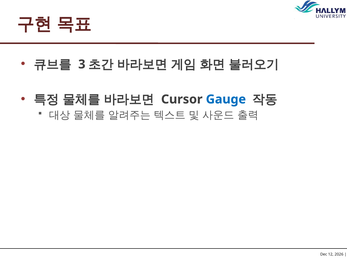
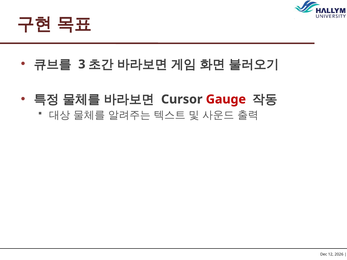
Gauge colour: blue -> red (226, 99)
